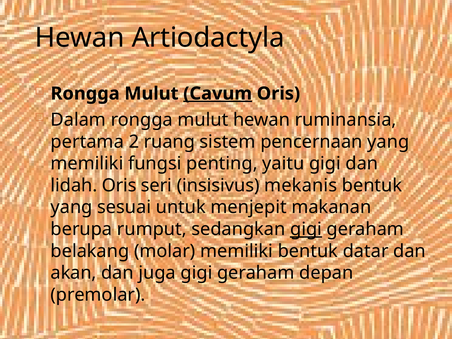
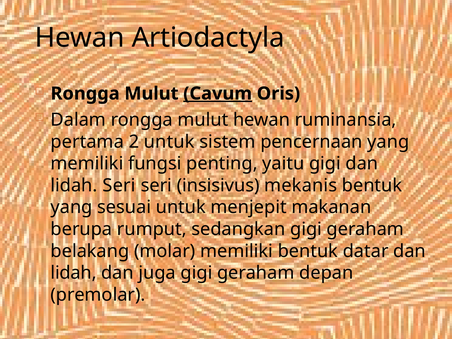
2 ruang: ruang -> untuk (169, 142)
lidah Oris: Oris -> Seri (119, 185)
gigi underline: present -> none (306, 229)
akan: akan -> lidah (74, 273)
